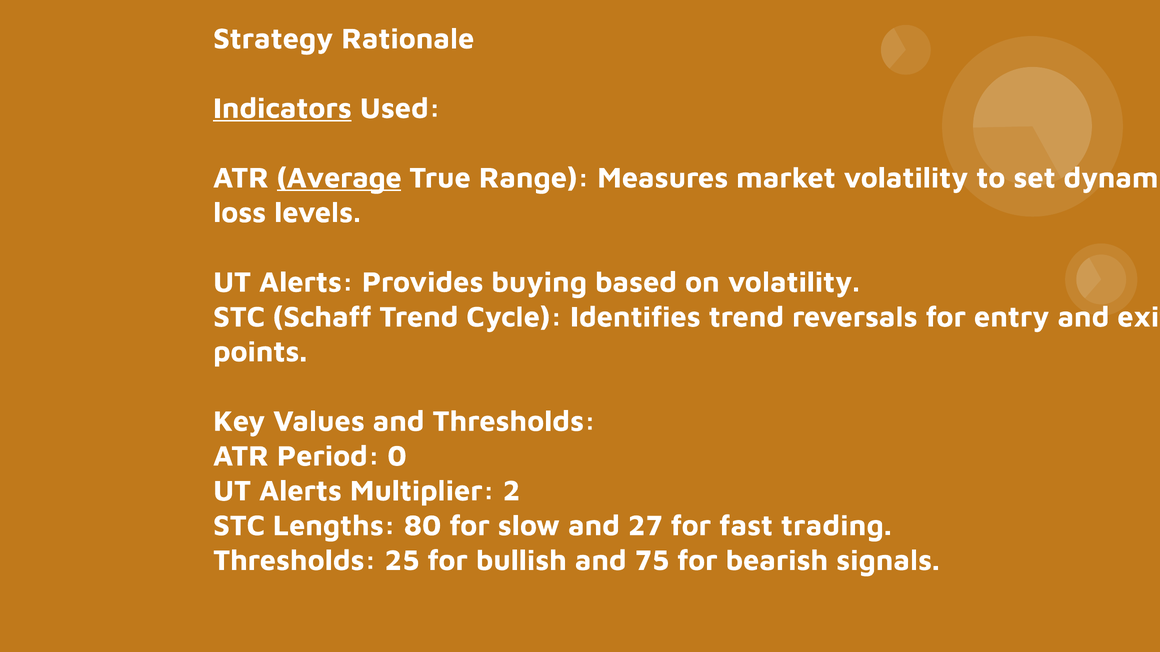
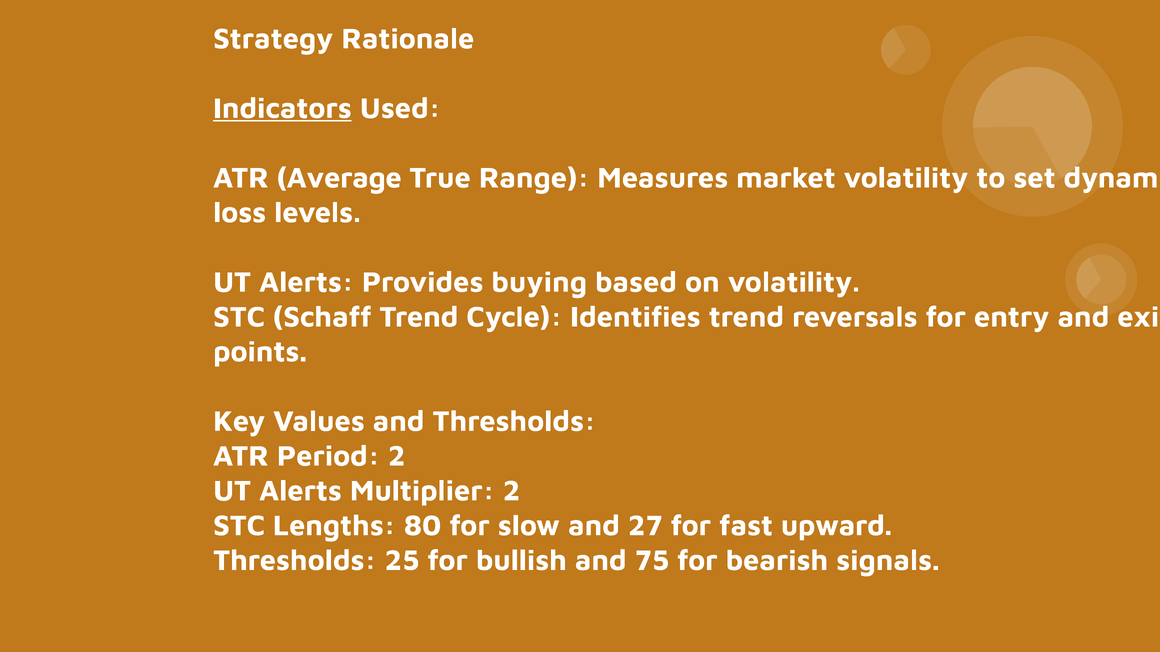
Average underline: present -> none (339, 178)
Period 0: 0 -> 2 (397, 456)
trading: trading -> upward (836, 526)
